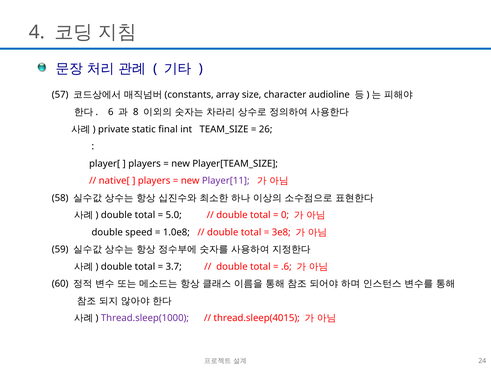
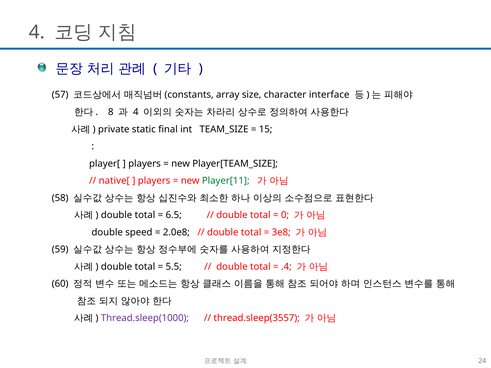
audioline: audioline -> interface (329, 95)
6: 6 -> 8 (111, 112)
8: 8 -> 4 (136, 112)
26: 26 -> 15 (266, 129)
Player[11 colour: purple -> green (226, 181)
5.0: 5.0 -> 6.5 (174, 215)
1.0e8: 1.0e8 -> 2.0e8 (176, 232)
3.7: 3.7 -> 5.5 (174, 267)
.6: .6 -> .4 (286, 267)
thread.sleep(4015: thread.sleep(4015 -> thread.sleep(3557 (257, 318)
